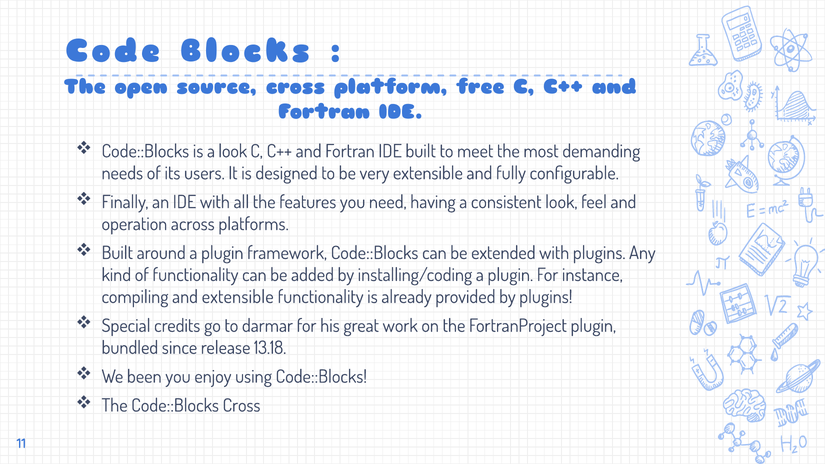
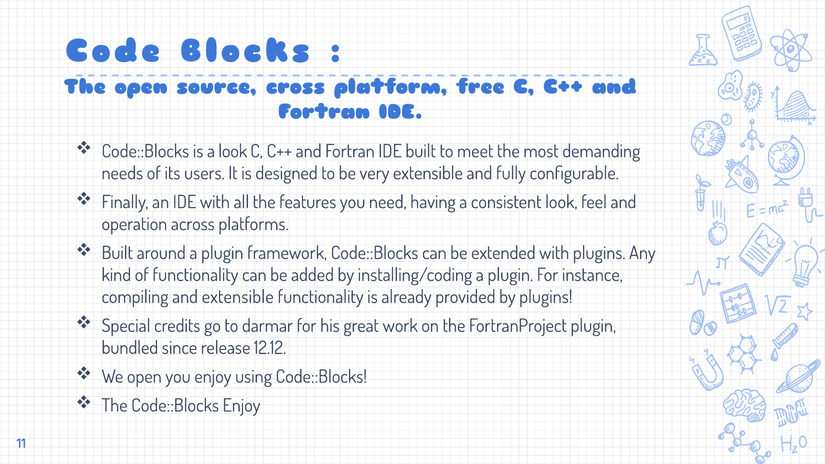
13.18: 13.18 -> 12.12 (270, 348)
We been: been -> open (144, 377)
Code::Blocks Cross: Cross -> Enjoy (241, 406)
